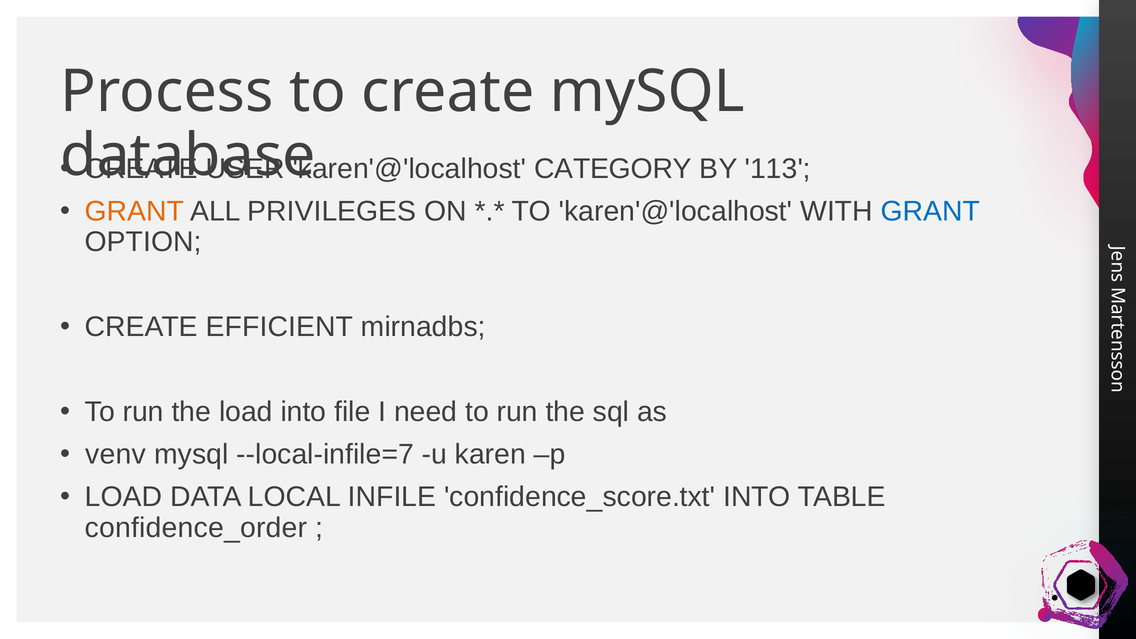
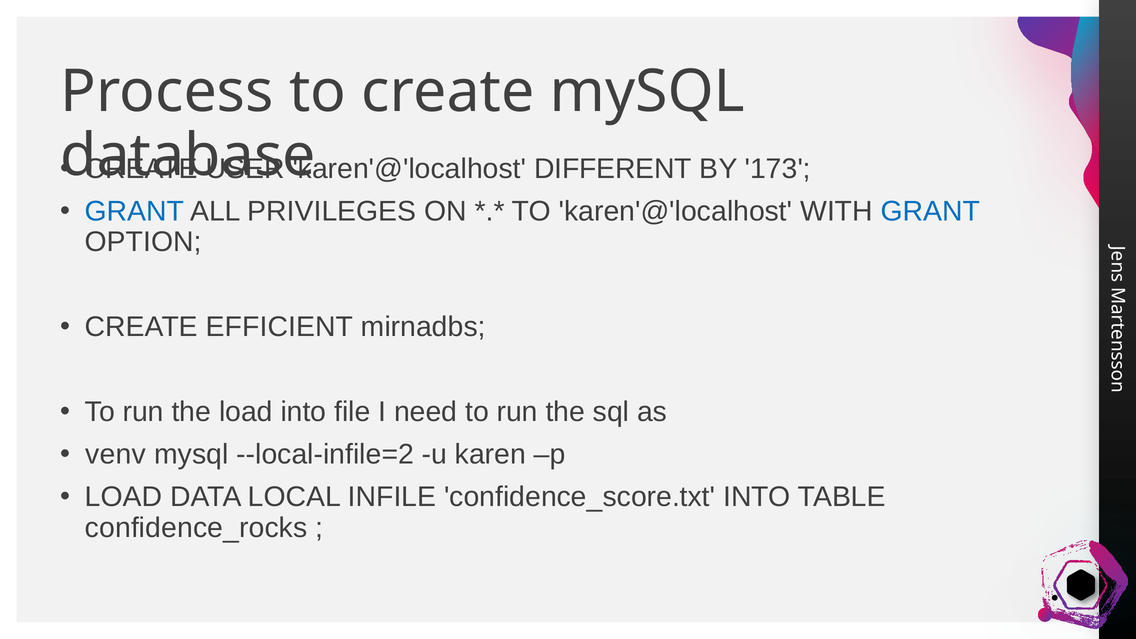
CATEGORY: CATEGORY -> DIFFERENT (613, 169)
113: 113 -> 173 (778, 169)
GRANT colour: orange -> blue (135, 211)
--local-infile=7: --local-infile=7 -> --local-infile=2 (325, 455)
confidence_order: confidence_order -> confidence_rocks (196, 528)
